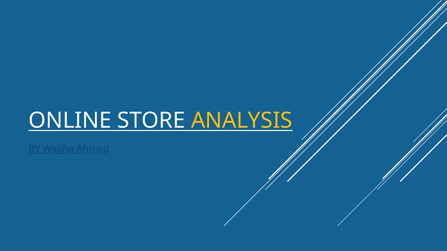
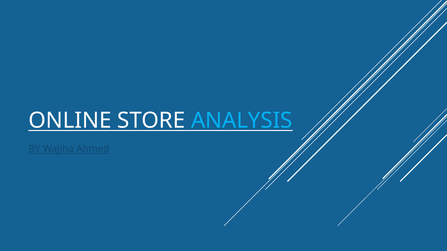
ANALYSIS colour: yellow -> light blue (242, 121)
